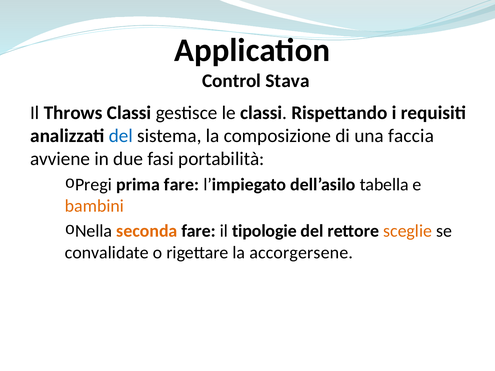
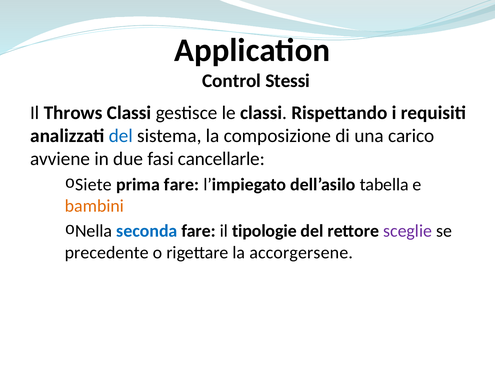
Stava: Stava -> Stessi (288, 81)
faccia: faccia -> carico (411, 136)
portabilità: portabilità -> cancellarle (221, 159)
Pregi: Pregi -> Siete (93, 185)
seconda colour: orange -> blue (147, 231)
sceglie colour: orange -> purple (408, 231)
convalidate: convalidate -> precedente (107, 253)
